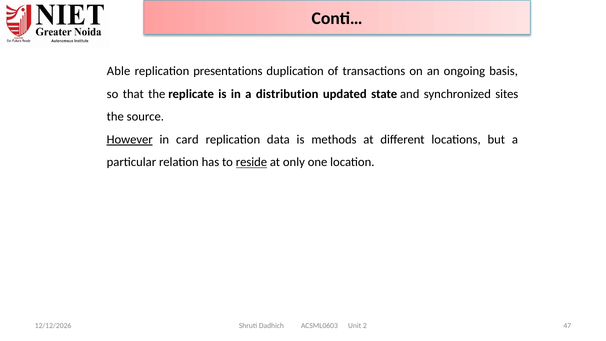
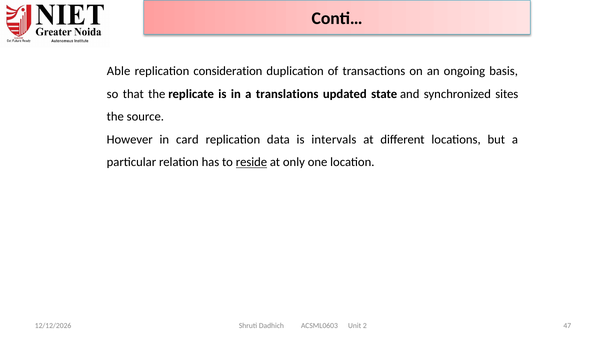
presentations: presentations -> consideration (228, 71)
distribution: distribution -> translations (287, 94)
However underline: present -> none (130, 139)
methods: methods -> intervals (334, 139)
